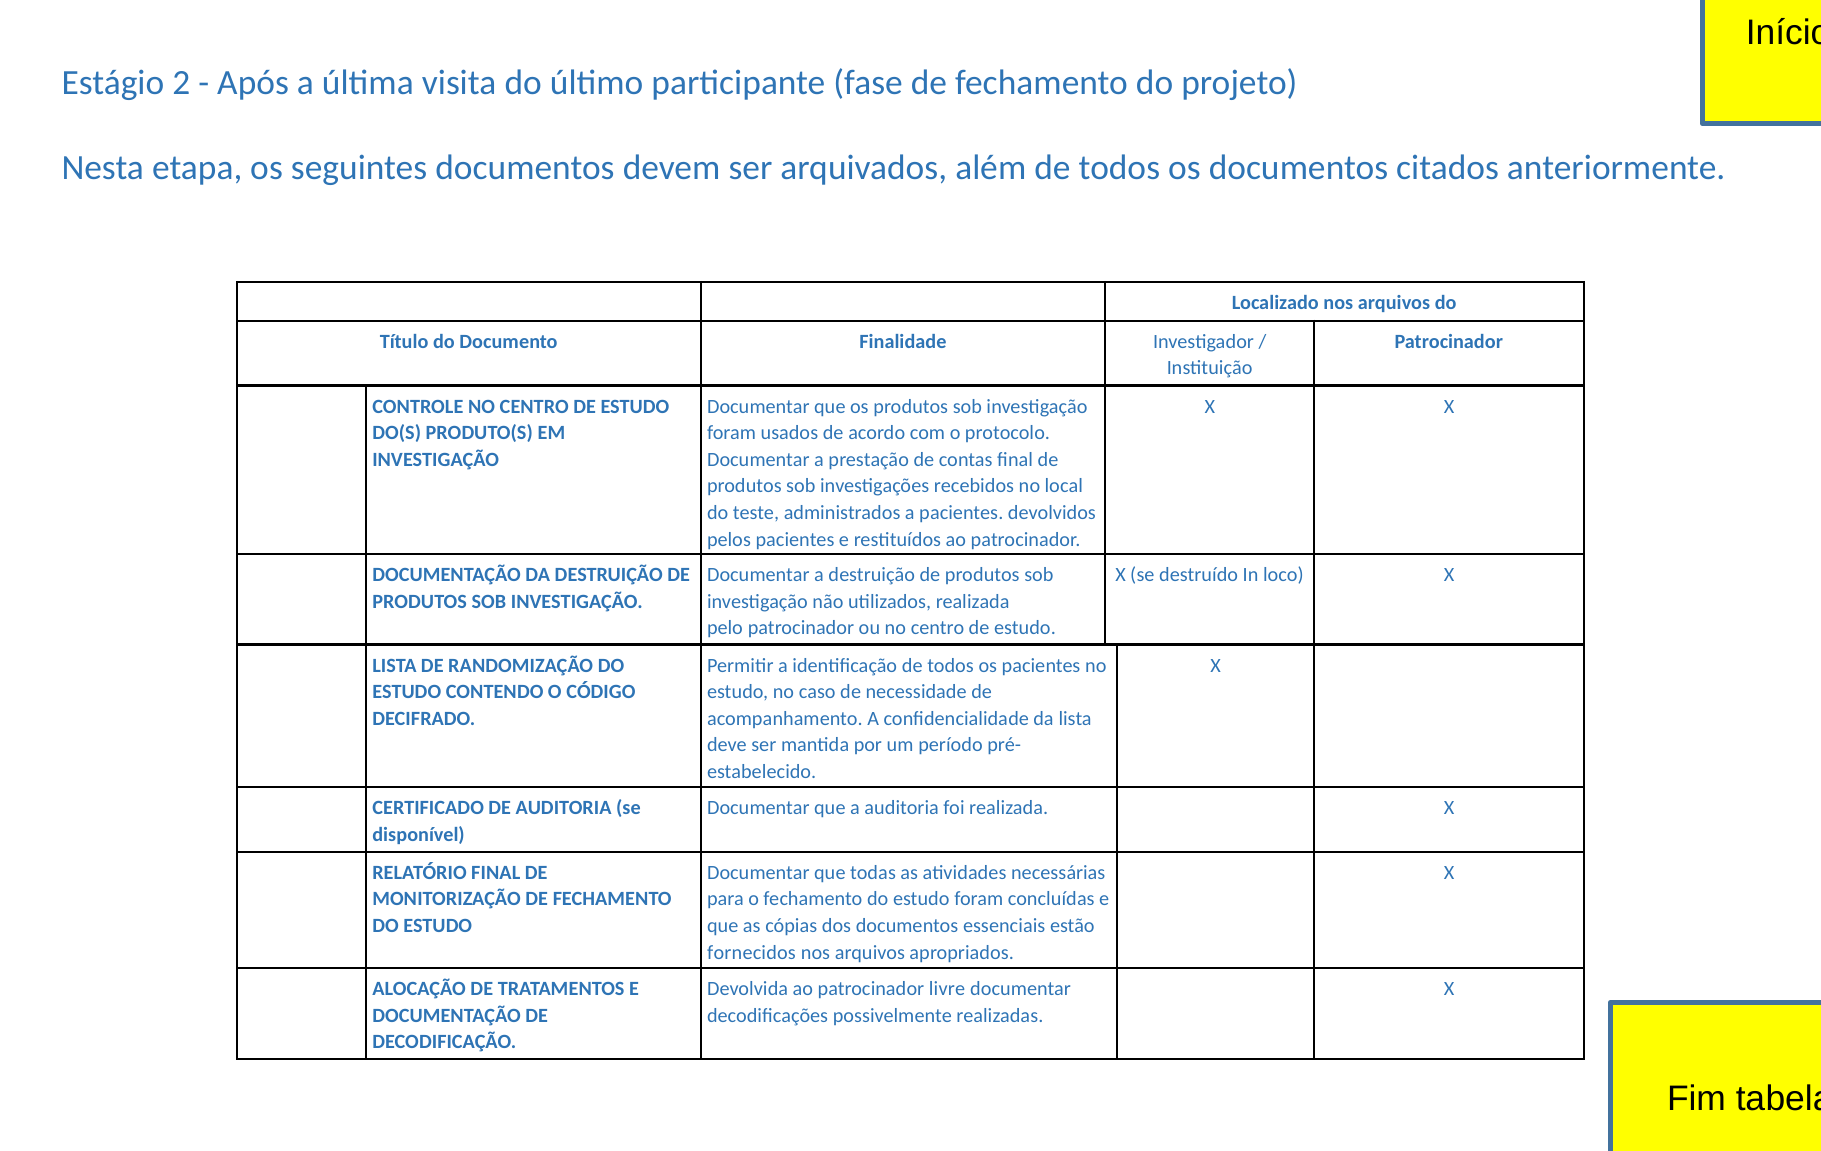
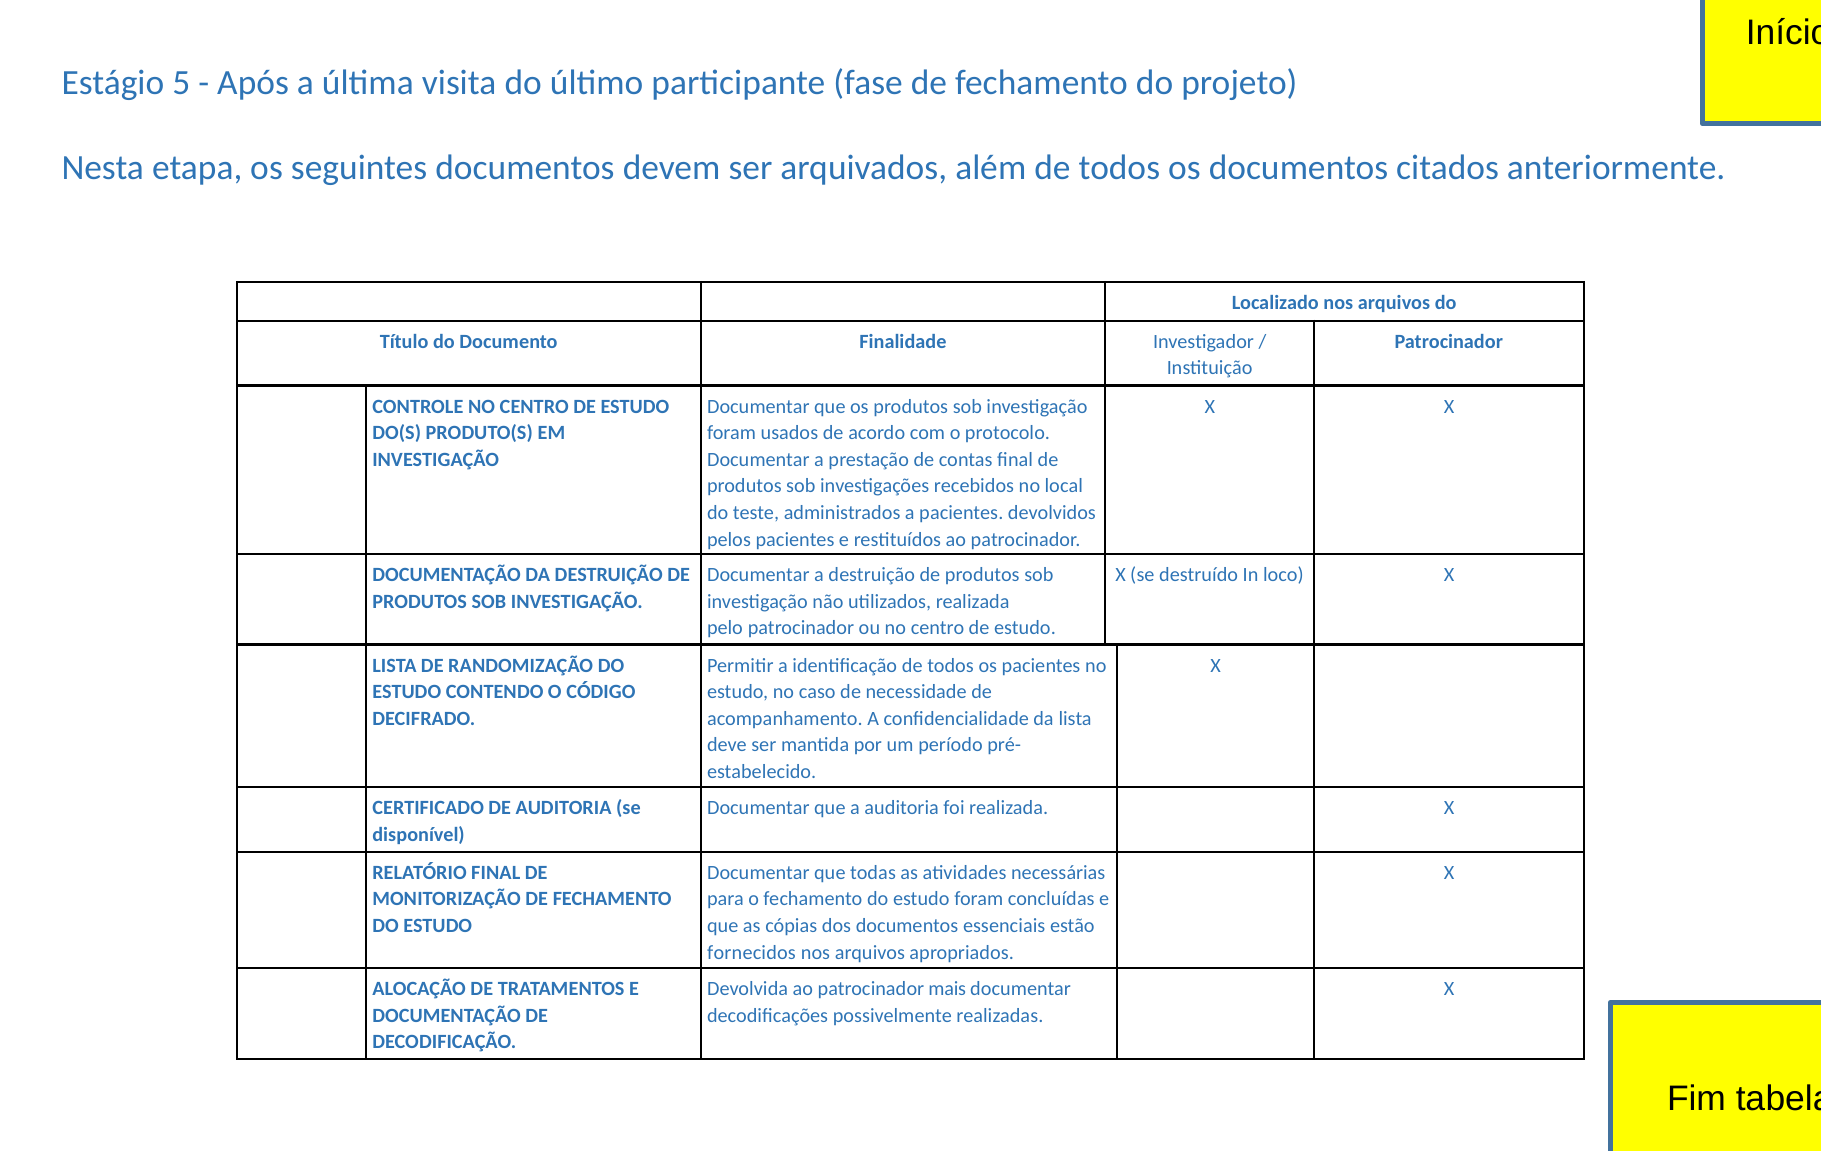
2: 2 -> 5 (181, 83)
livre: livre -> mais (947, 989)
